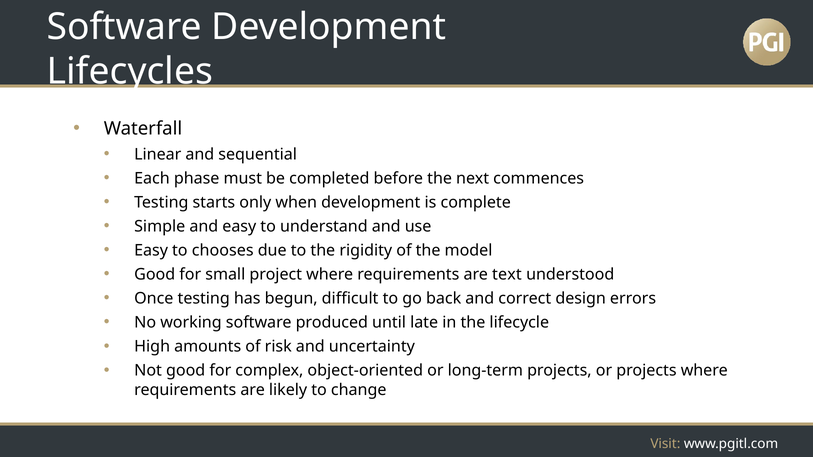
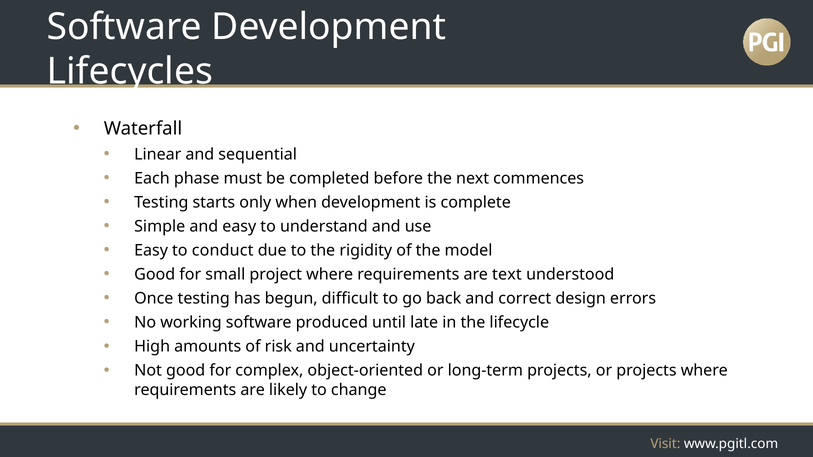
chooses: chooses -> conduct (223, 251)
